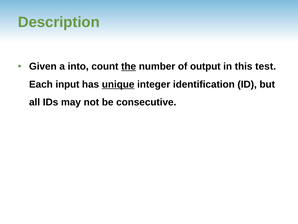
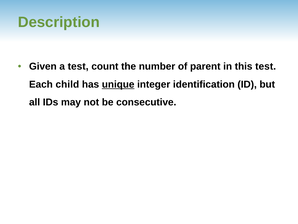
a into: into -> test (78, 66)
the underline: present -> none (129, 66)
output: output -> parent (205, 66)
input: input -> child (67, 84)
